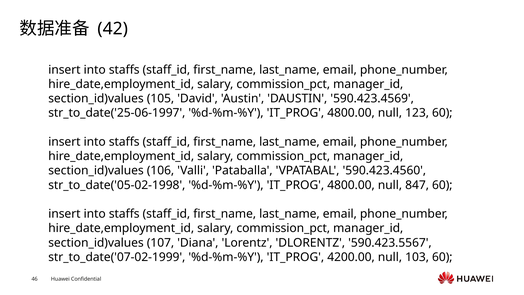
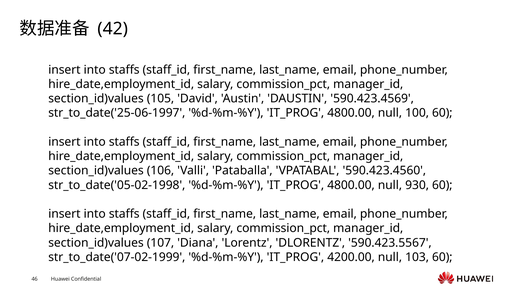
123: 123 -> 100 (417, 113)
847: 847 -> 930 (417, 185)
